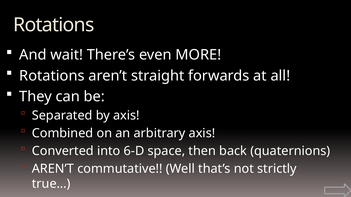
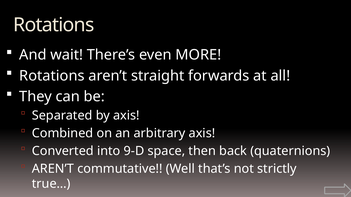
6-D: 6-D -> 9-D (134, 151)
